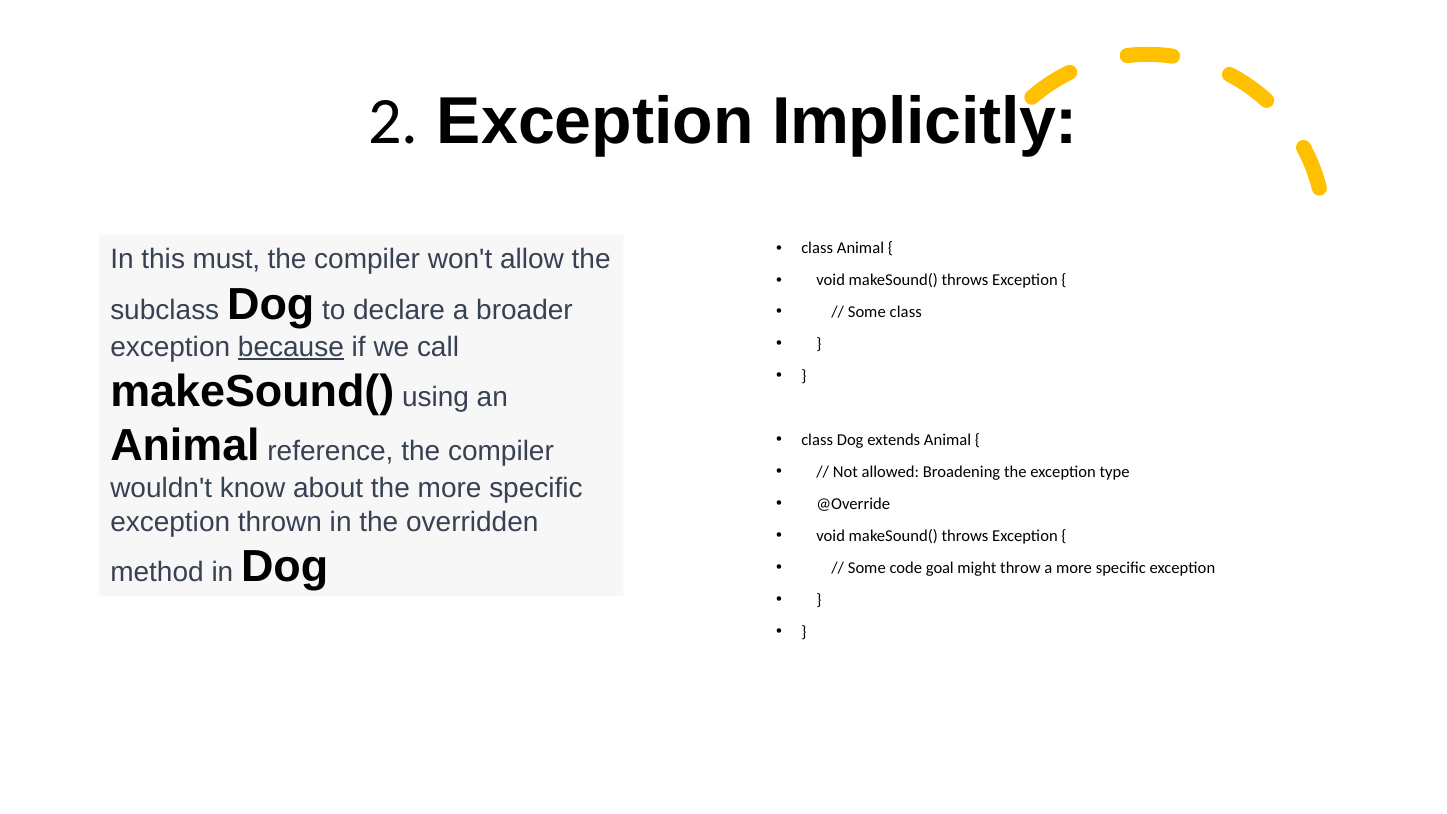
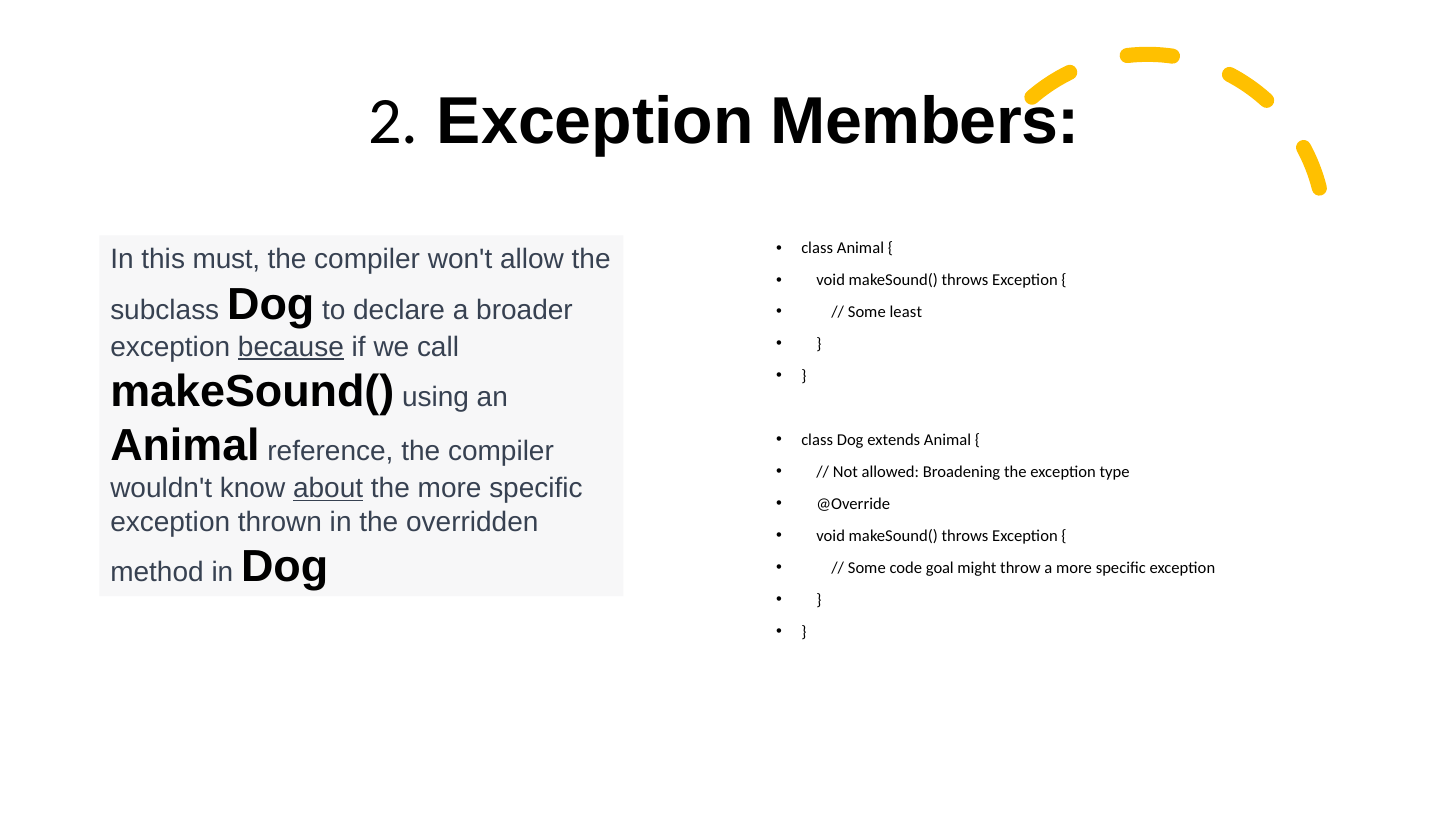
Implicitly: Implicitly -> Members (925, 122)
Some class: class -> least (906, 312)
about underline: none -> present (328, 488)
